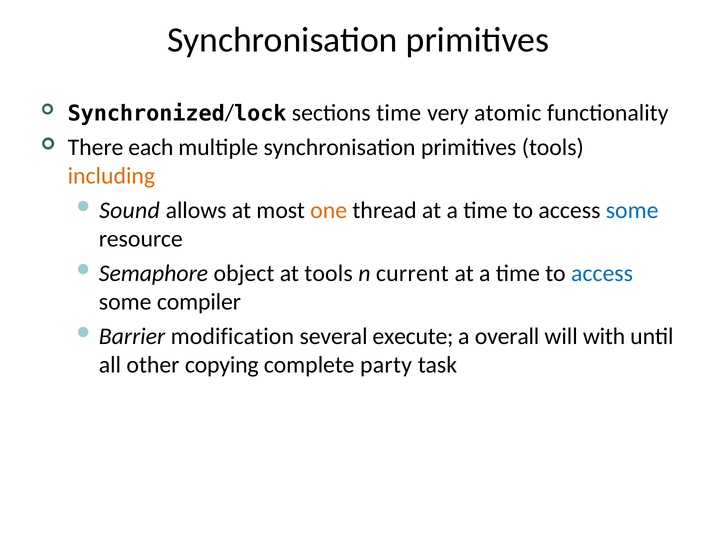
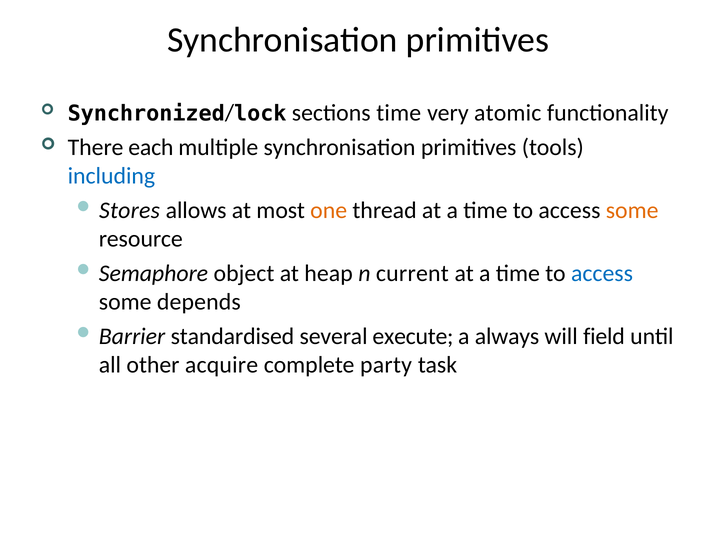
including colour: orange -> blue (111, 176)
Sound: Sound -> Stores (129, 211)
some colour: blue -> orange (632, 211)
at tools: tools -> heap (329, 274)
compiler: compiler -> depends (199, 302)
modification: modification -> standardised (232, 337)
overall: overall -> always (507, 337)
with: with -> field (604, 337)
copying: copying -> acquire (222, 365)
